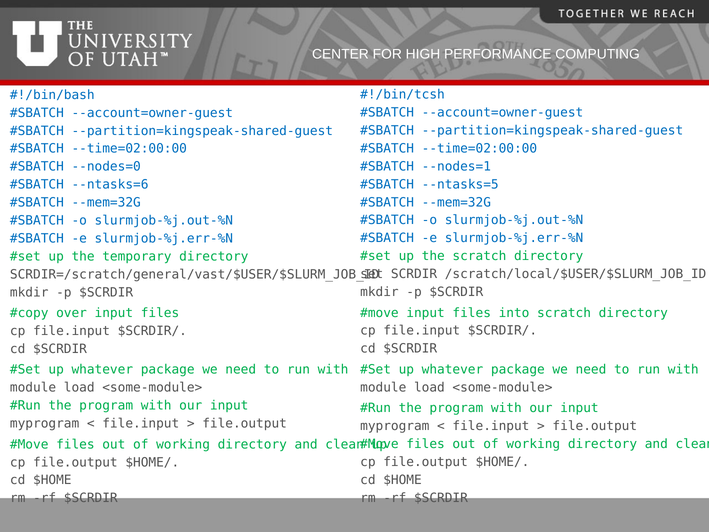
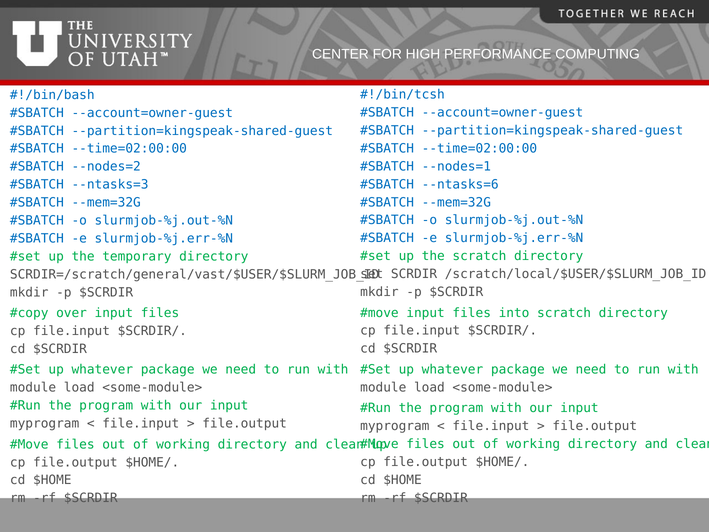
--nodes=0: --nodes=0 -> --nodes=2 (106, 167)
--ntasks=5: --ntasks=5 -> --ntasks=6 (460, 184)
--ntasks=6: --ntasks=6 -> --ntasks=3 (110, 185)
